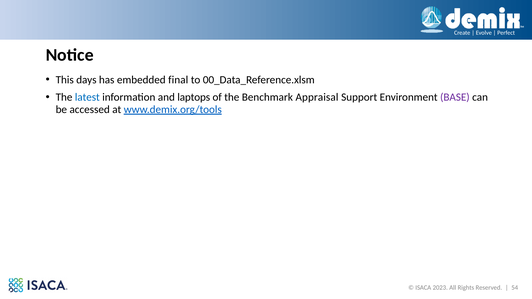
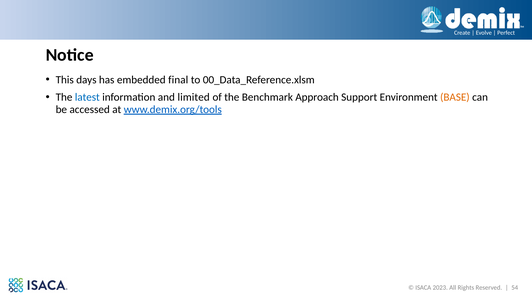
laptops: laptops -> limited (194, 97)
Appraisal: Appraisal -> Approach (317, 97)
BASE colour: purple -> orange (455, 97)
